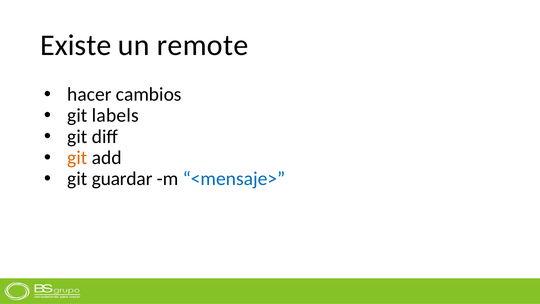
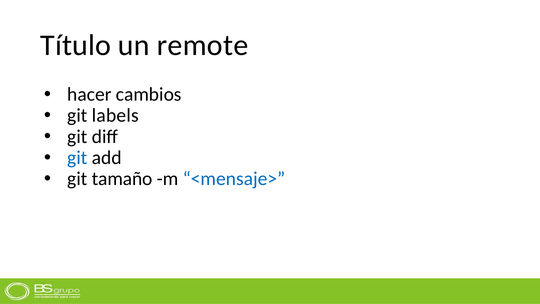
Existe: Existe -> Título (76, 45)
git colour: orange -> blue (77, 158)
guardar: guardar -> tamaño (122, 179)
